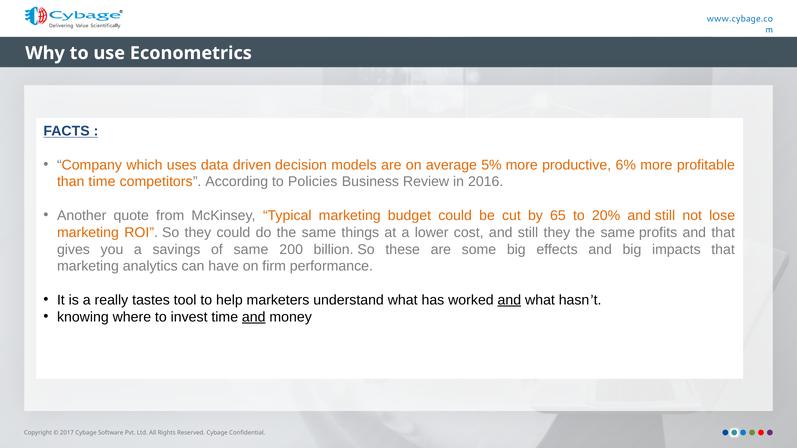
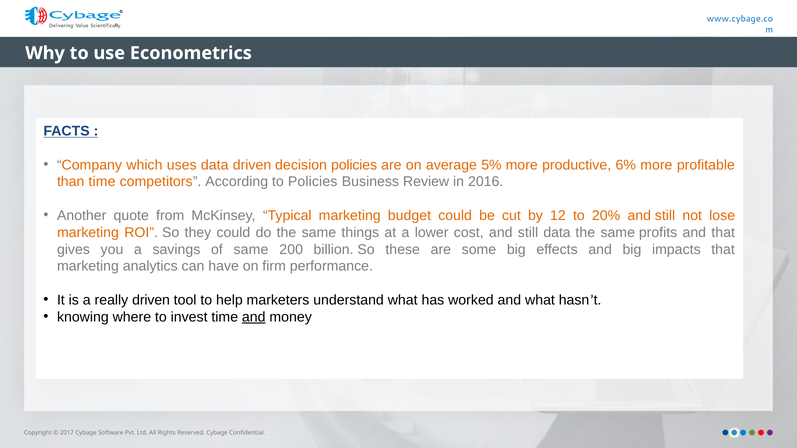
decision models: models -> policies (354, 165)
65: 65 -> 12 (558, 216)
still they: they -> data (557, 233)
really tastes: tastes -> driven (151, 300)
and underline: present -> none (509, 300)
